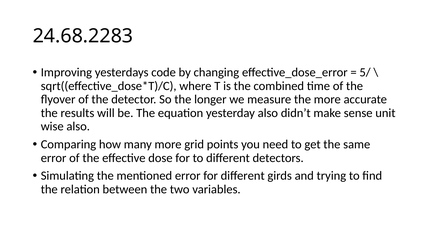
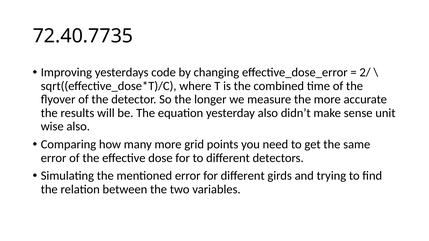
24.68.2283: 24.68.2283 -> 72.40.7735 (83, 36)
5/: 5/ -> 2/ (365, 73)
